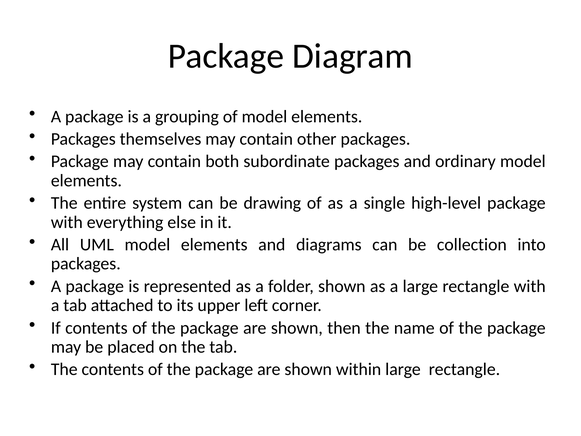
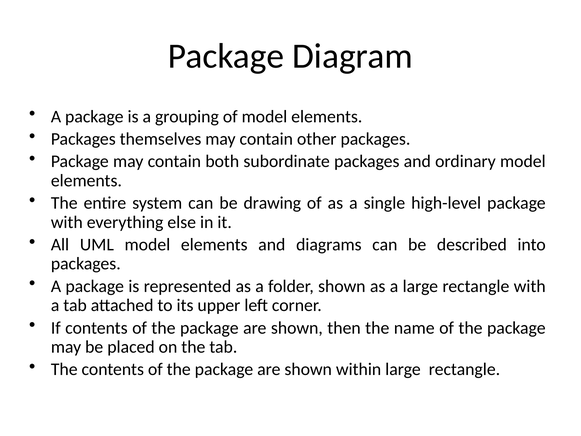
collection: collection -> described (472, 244)
